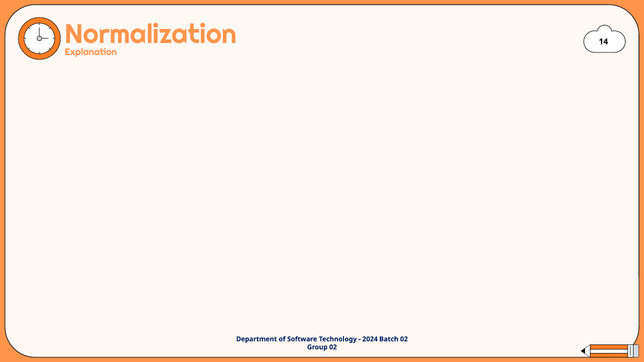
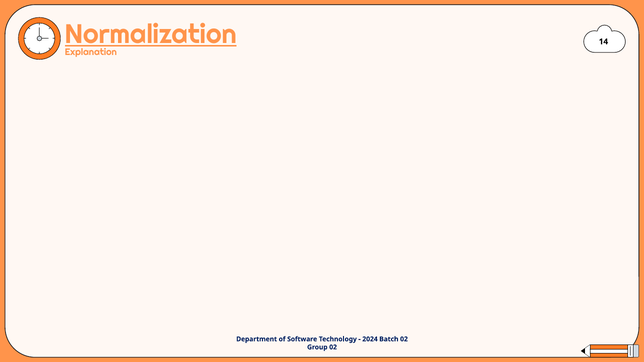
Normalization underline: none -> present (151, 34)
